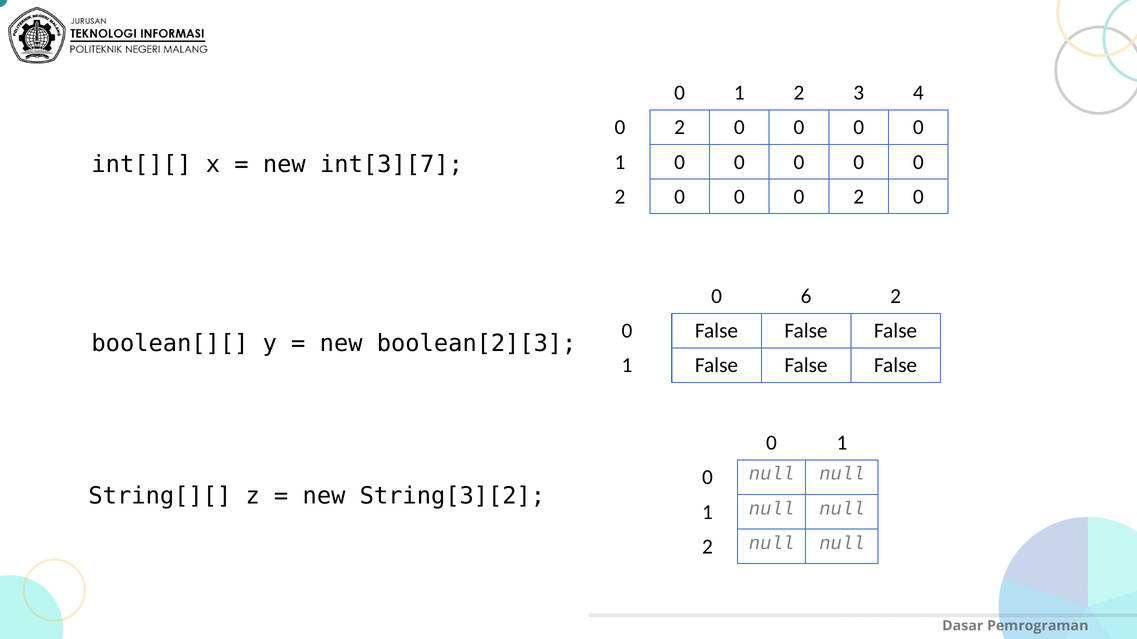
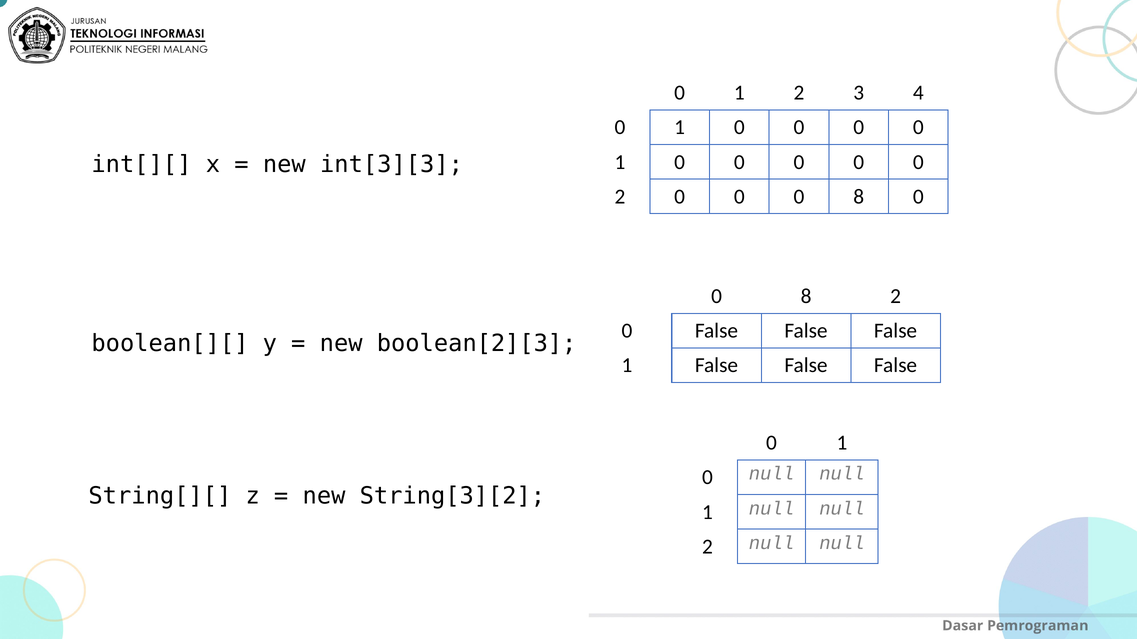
2: 2 -> 1 (680, 128)
int[3][7: int[3][7 -> int[3][3 (392, 165)
2: 2 -> 8 (859, 197)
6: 6 -> 8 (806, 297)
